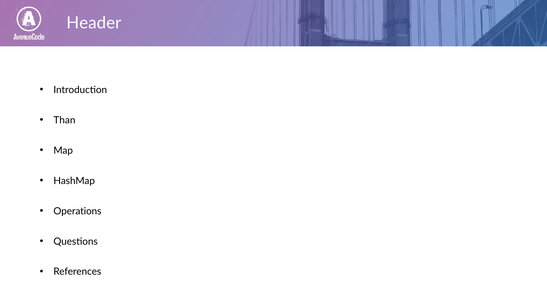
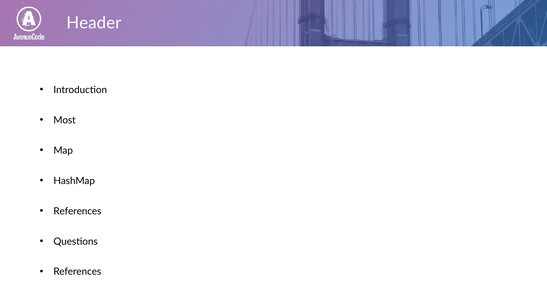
Than: Than -> Most (65, 120)
Operations: Operations -> References (77, 211)
